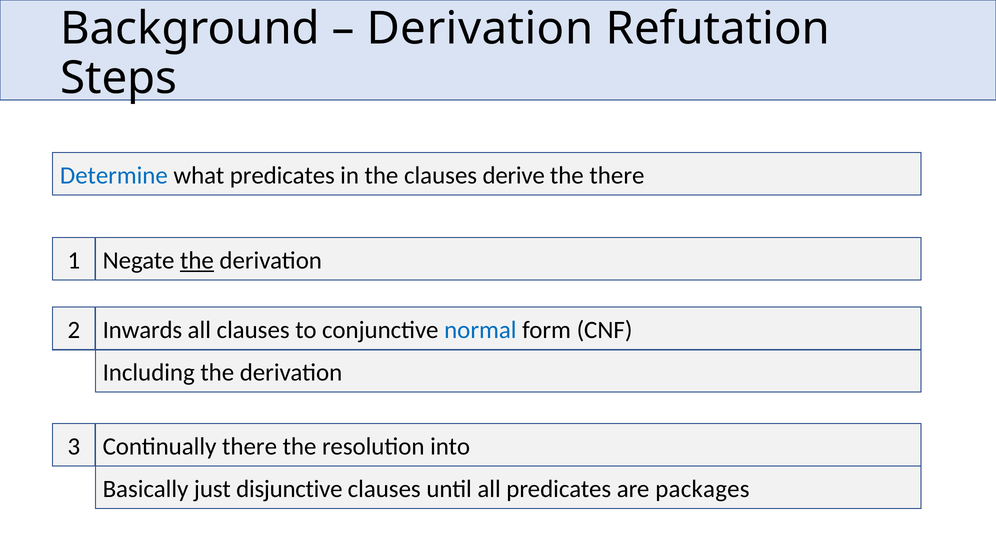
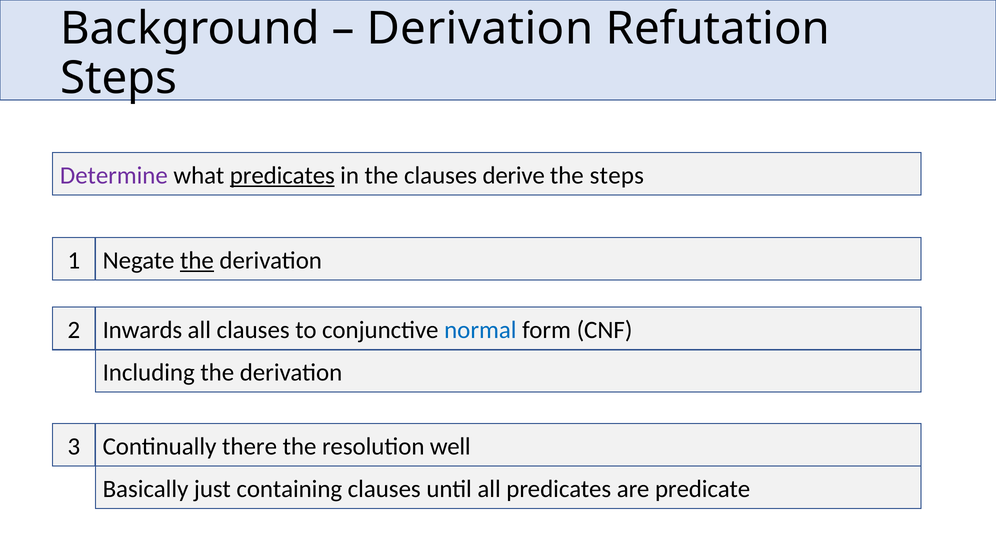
Determine colour: blue -> purple (114, 176)
predicates underline: none -> present (282, 176)
the there: there -> steps (617, 176)
into: into -> well (450, 447)
disjunctive: disjunctive -> containing (289, 489)
packages: packages -> predicate (703, 489)
